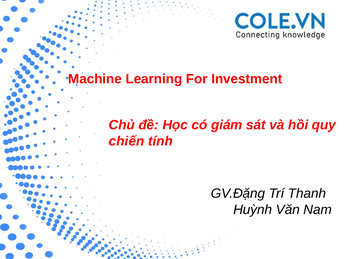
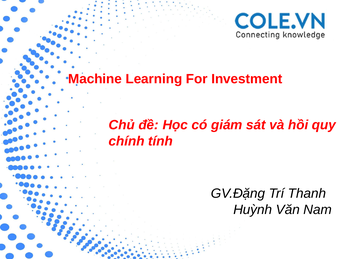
chiến: chiến -> chính (127, 141)
